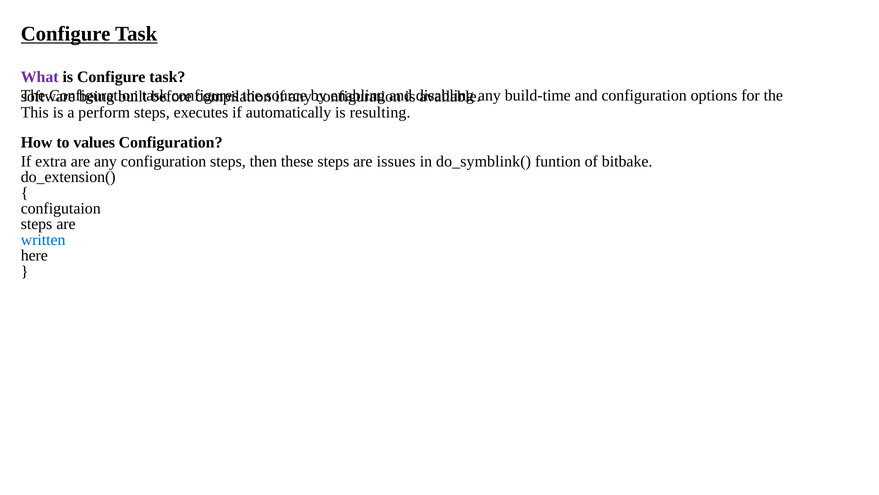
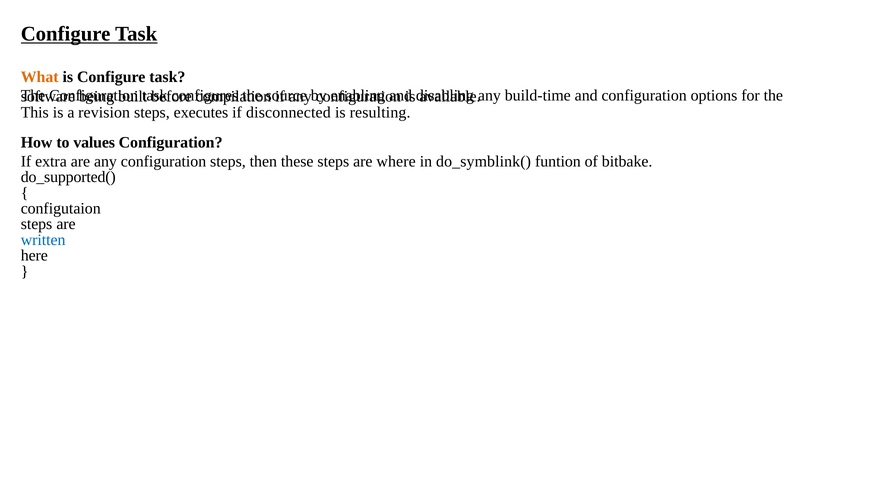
What colour: purple -> orange (40, 77)
perform: perform -> revision (104, 112)
automatically: automatically -> disconnected (288, 112)
issues: issues -> where (396, 161)
do_extension(: do_extension( -> do_supported( (68, 177)
